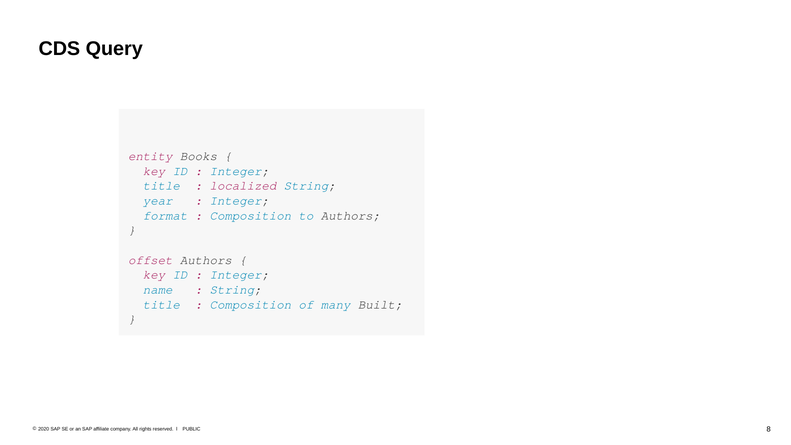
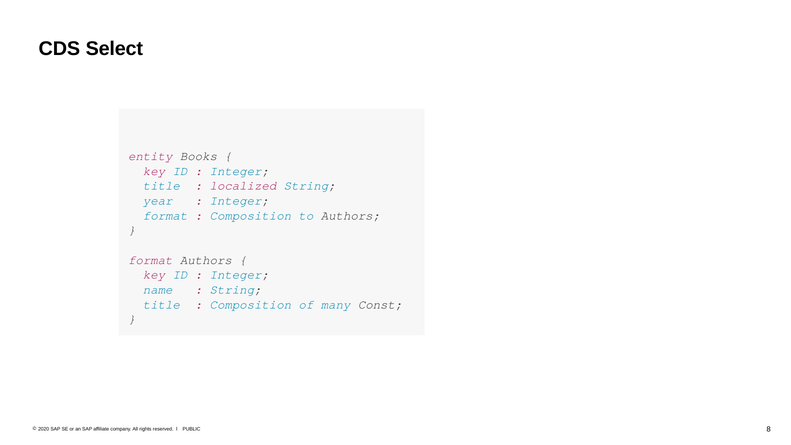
Query: Query -> Select (114, 49)
offset: offset -> format (150, 260)
Built: Built -> Const (380, 304)
